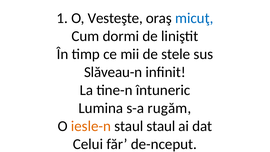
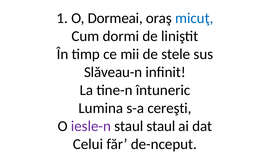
Vesteşte: Vesteşte -> Dormeai (115, 18)
rugăm: rugăm -> cereşti (169, 108)
iesle-n colour: orange -> purple (91, 126)
